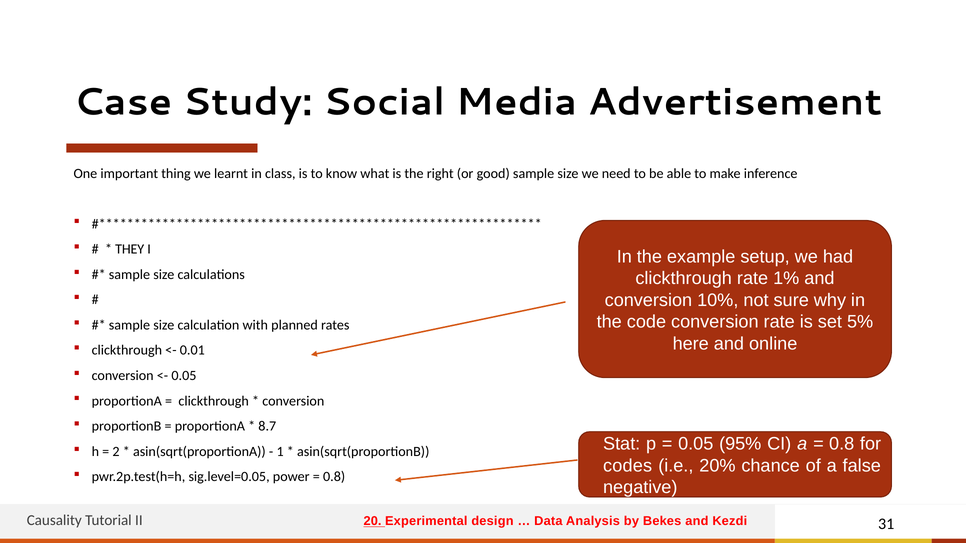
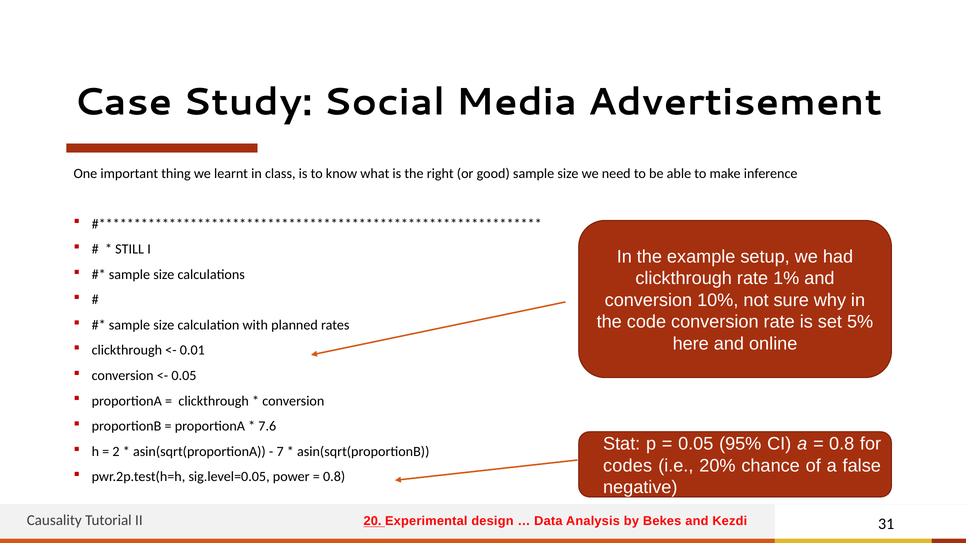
THEY: THEY -> STILL (130, 249)
8.7: 8.7 -> 7.6 (267, 426)
1: 1 -> 7 (280, 452)
